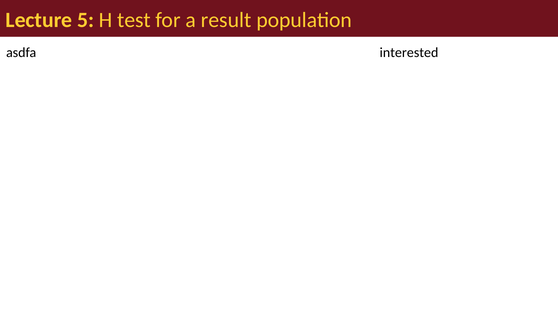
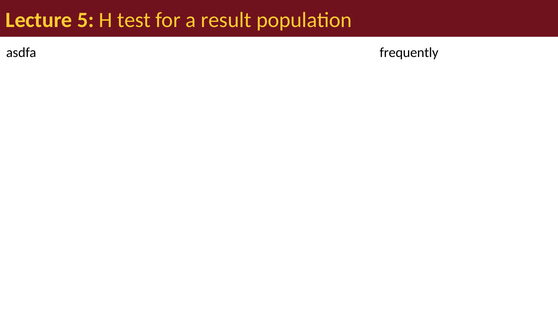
interested: interested -> frequently (409, 53)
